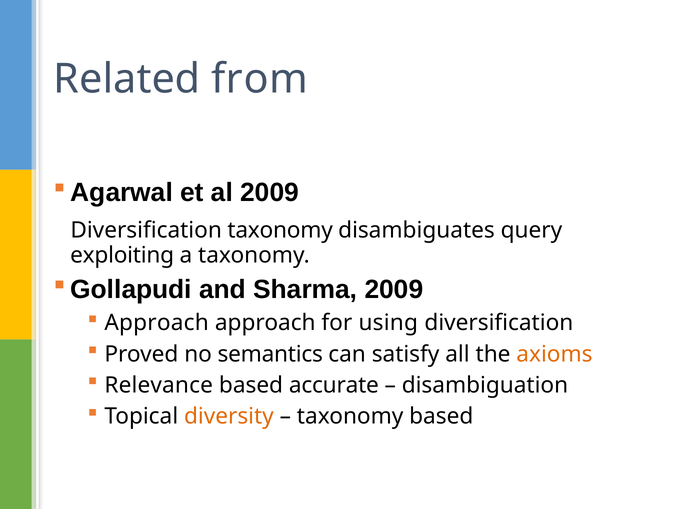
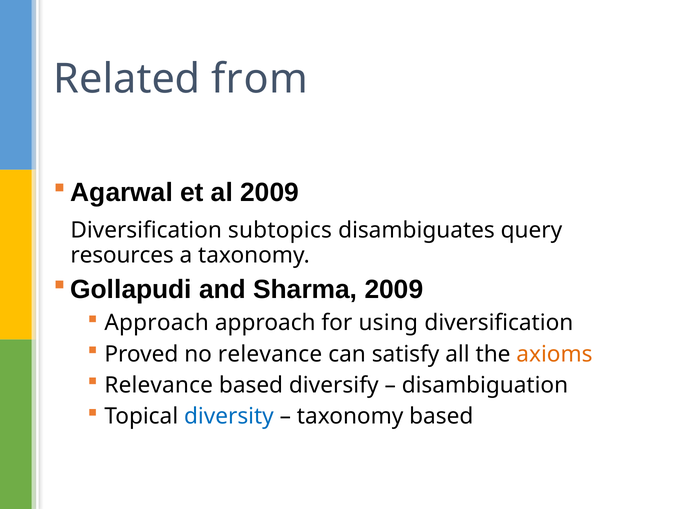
Diversification taxonomy: taxonomy -> subtopics (280, 230)
exploiting: exploiting -> resources (122, 255)
no semantics: semantics -> relevance (270, 354)
accurate: accurate -> diversify (334, 385)
diversity colour: orange -> blue (229, 417)
